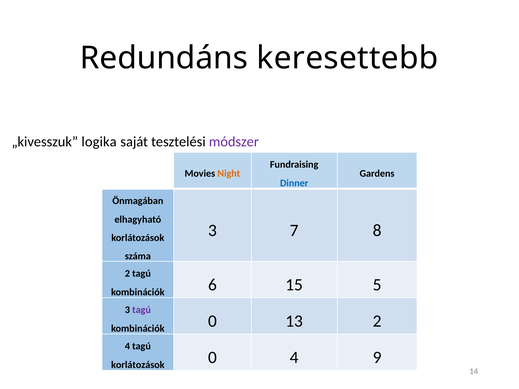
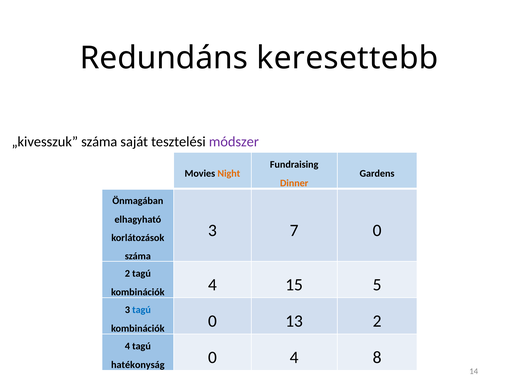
„kivesszuk logika: logika -> száma (99, 142)
Dinner colour: blue -> orange (294, 183)
7 8: 8 -> 0 (377, 231)
kombinációk 6: 6 -> 4 (212, 285)
tagú colour: purple -> blue (142, 310)
korlátozások: korlátozások -> hatékonyság (138, 365)
9: 9 -> 8 (377, 358)
